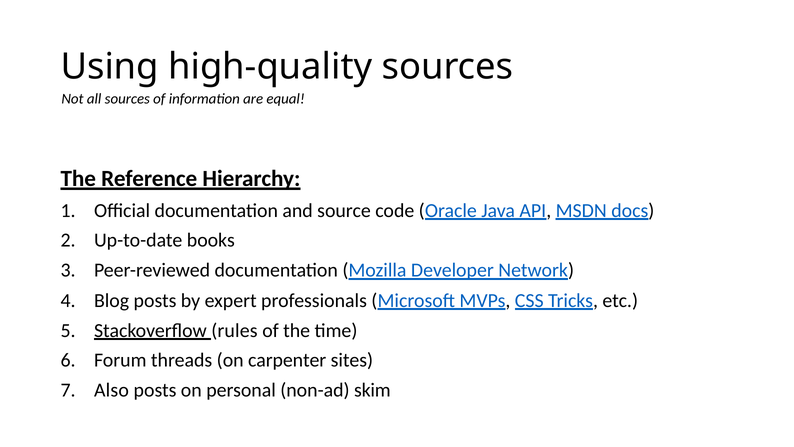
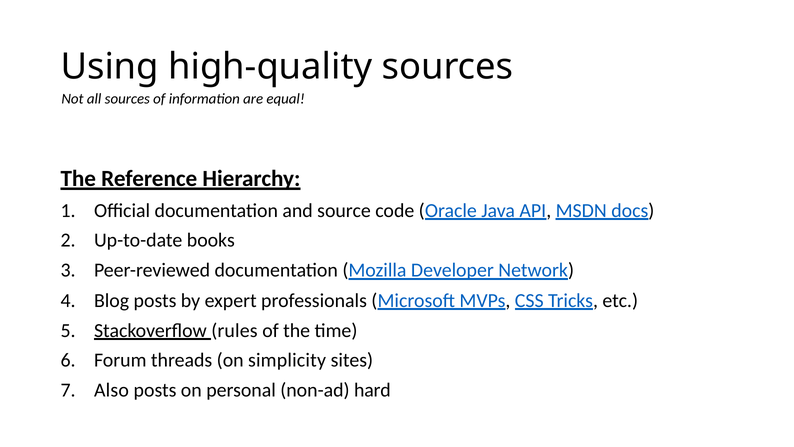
carpenter: carpenter -> simplicity (287, 360)
skim: skim -> hard (372, 390)
